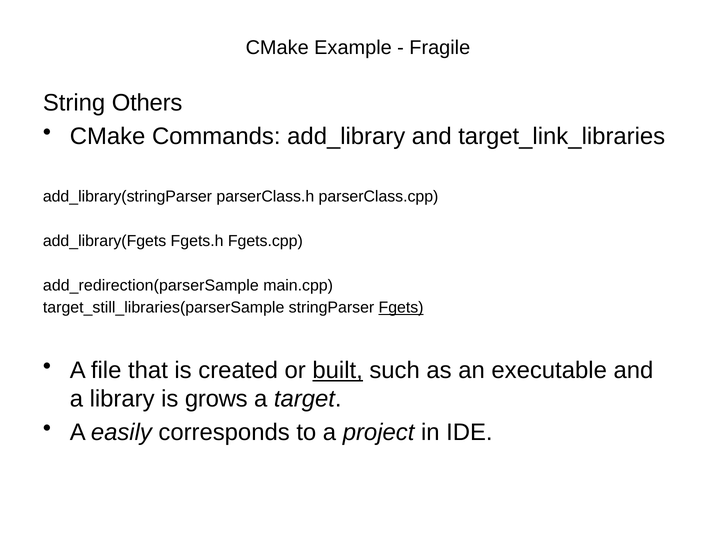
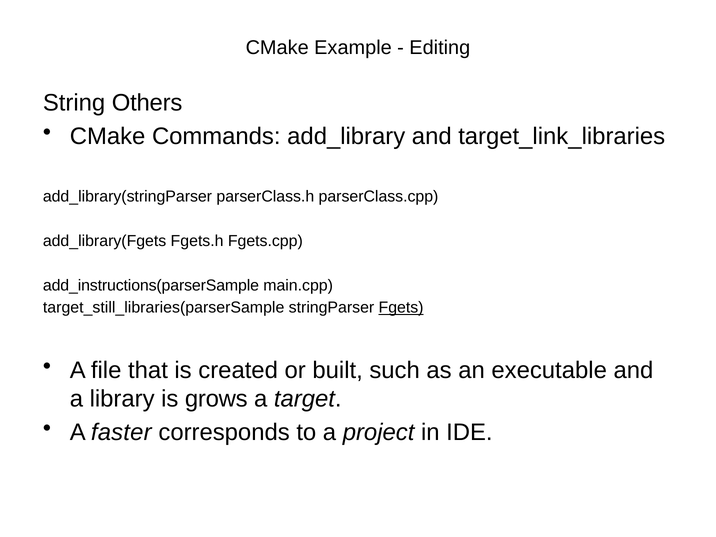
Fragile: Fragile -> Editing (440, 48)
add_redirection(parserSample: add_redirection(parserSample -> add_instructions(parserSample (151, 285)
built underline: present -> none (338, 370)
easily: easily -> faster (121, 432)
